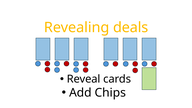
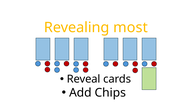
deals: deals -> most (131, 27)
